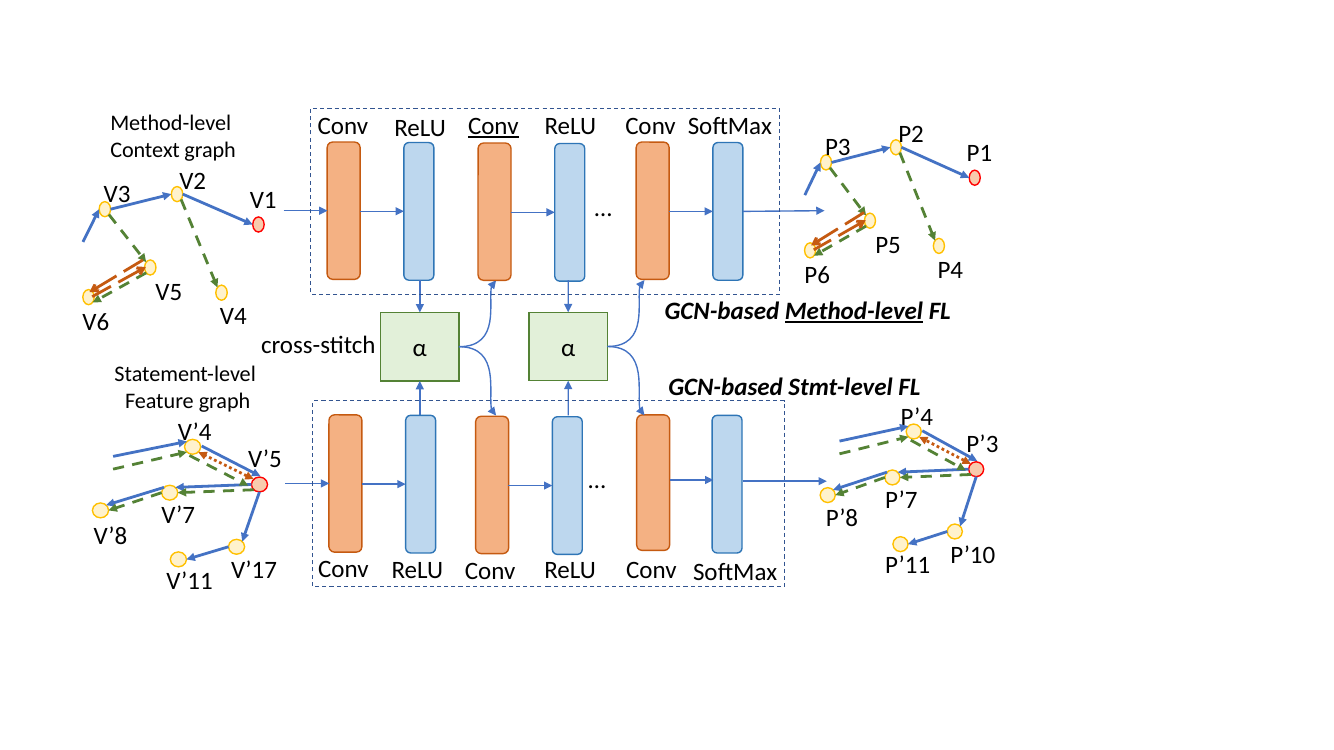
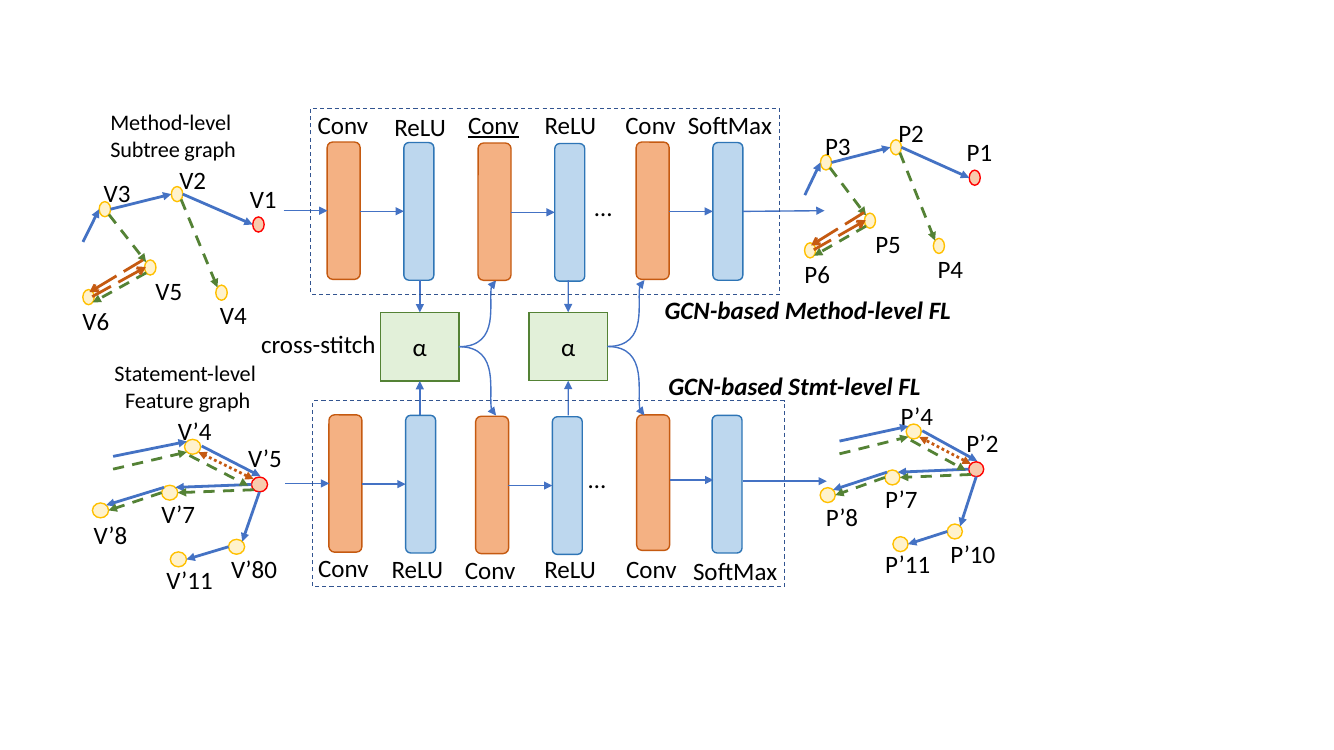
Context: Context -> Subtree (145, 150)
Method-level underline: present -> none (854, 312)
P’3: P’3 -> P’2 (982, 444)
V’17: V’17 -> V’80 (254, 570)
